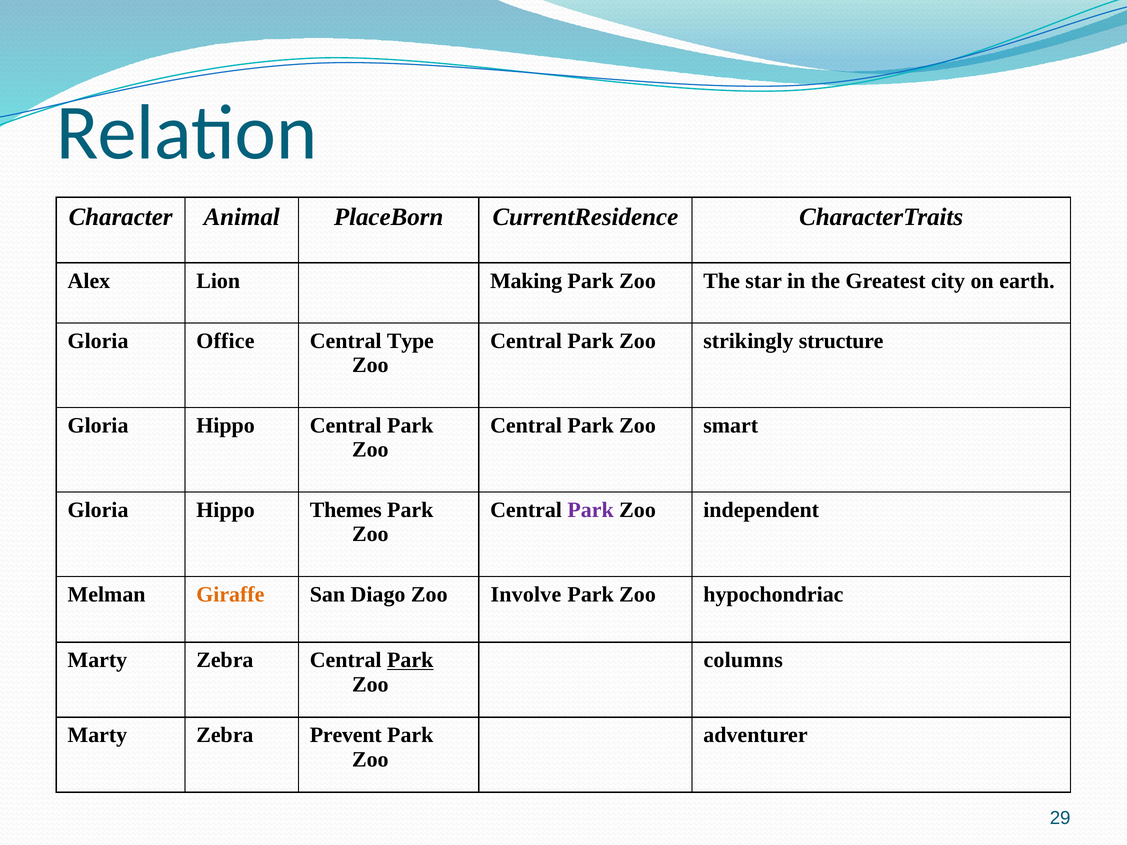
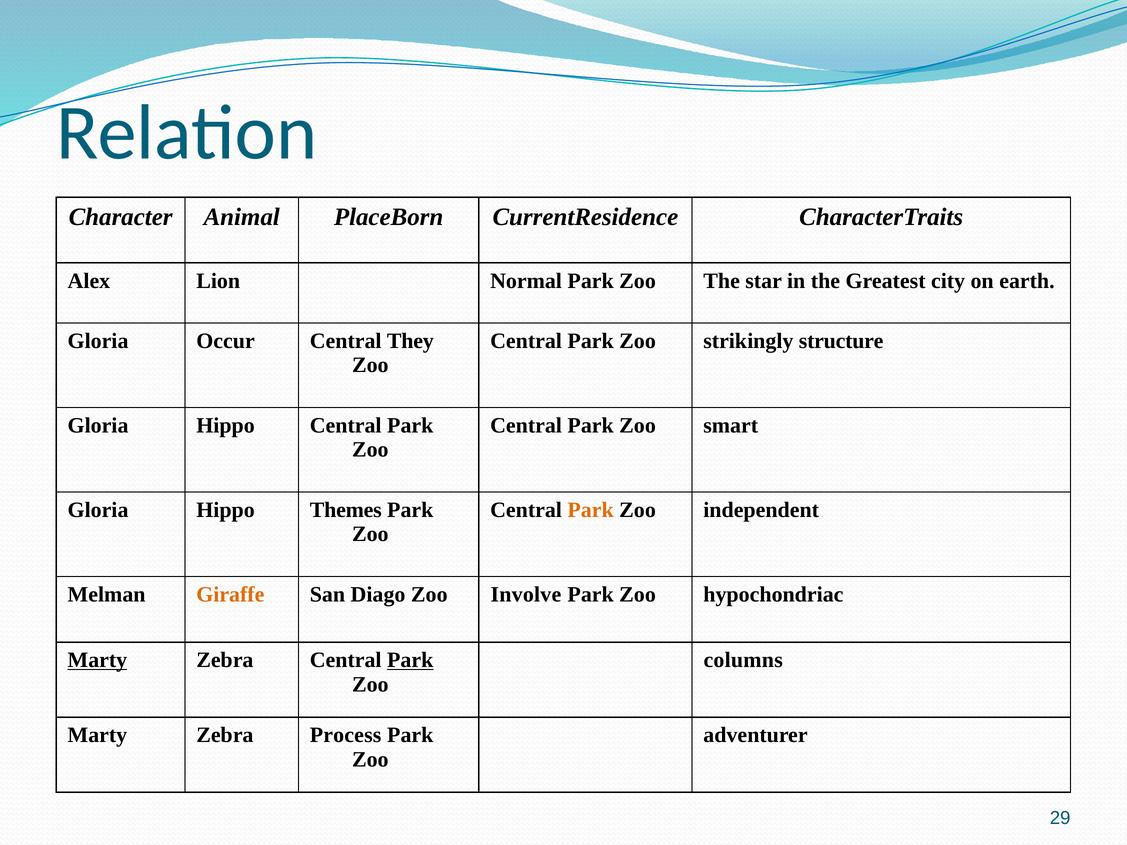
Making: Making -> Normal (526, 281)
Office: Office -> Occur (226, 341)
Type: Type -> They (410, 341)
Park colour: purple -> orange (591, 510)
Marty underline: none -> present (97, 660)
Prevent: Prevent -> Process (346, 735)
